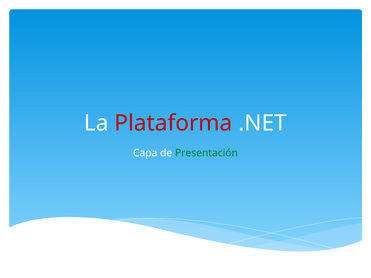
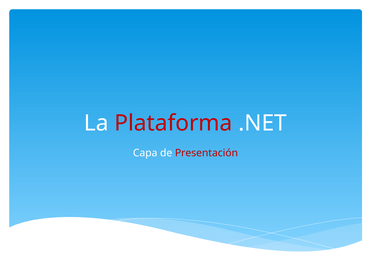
Presentación colour: green -> red (206, 153)
